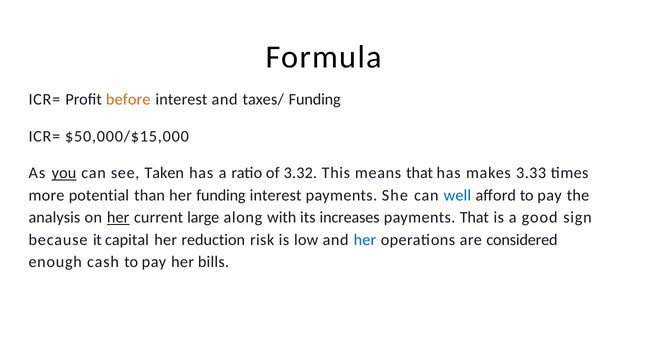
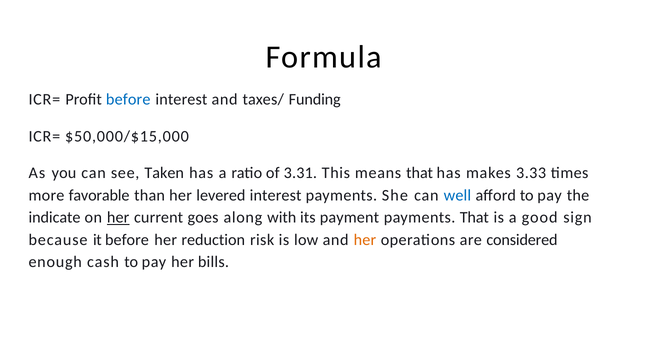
before colour: orange -> blue (128, 99)
you underline: present -> none (64, 173)
3.32: 3.32 -> 3.31 (300, 173)
potential: potential -> favorable (99, 195)
her funding: funding -> levered (221, 195)
analysis: analysis -> indicate (54, 217)
large: large -> goes (203, 217)
increases: increases -> payment (349, 217)
it capital: capital -> before (127, 240)
her colour: blue -> orange (365, 240)
